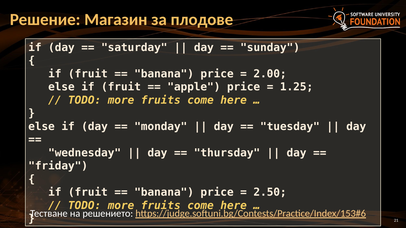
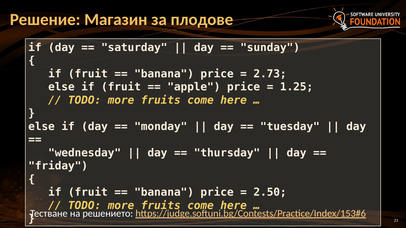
2.00: 2.00 -> 2.73 (270, 74)
